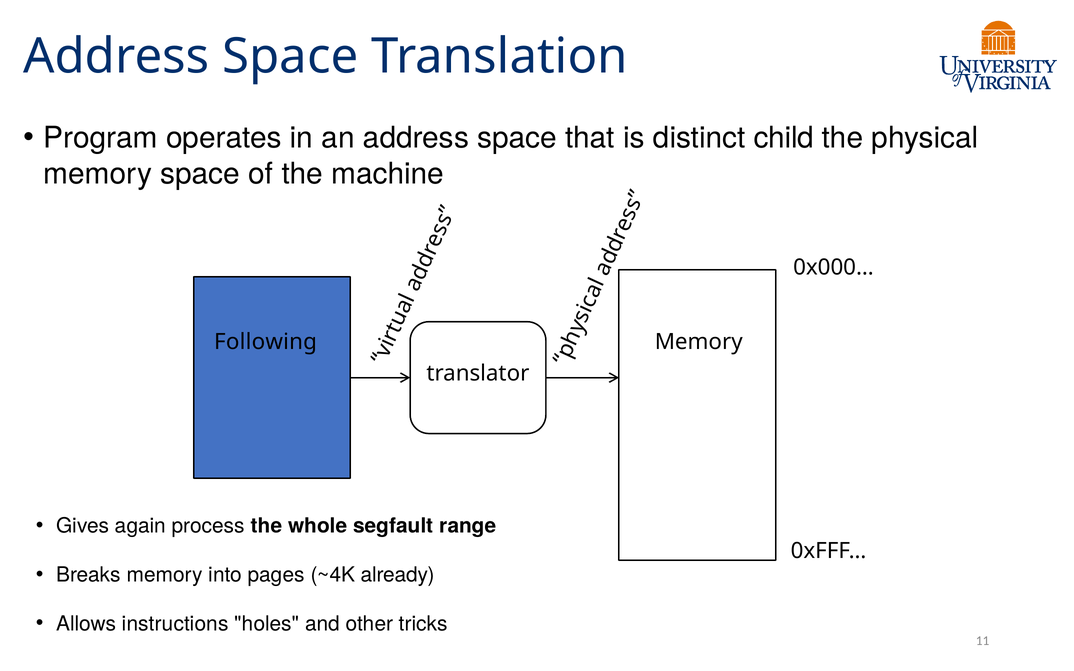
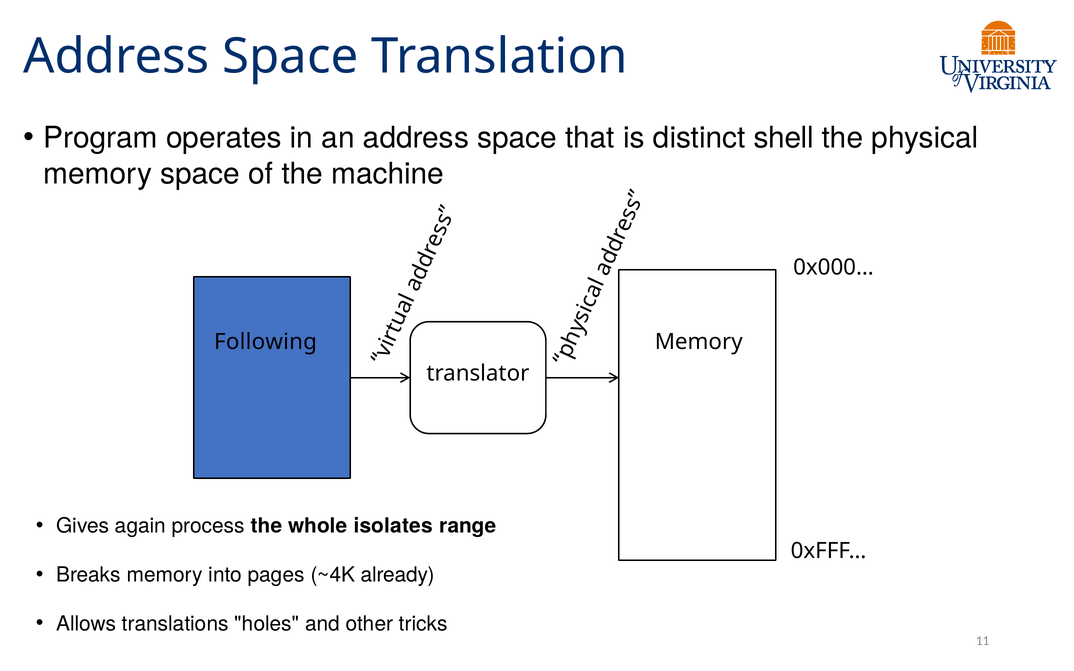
child: child -> shell (784, 138)
segfault: segfault -> isolates (393, 526)
instructions: instructions -> translations (175, 624)
